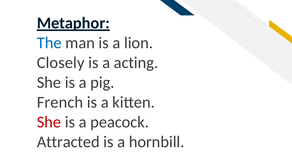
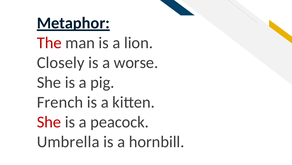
The colour: blue -> red (49, 43)
acting: acting -> worse (136, 62)
Attracted: Attracted -> Umbrella (68, 141)
